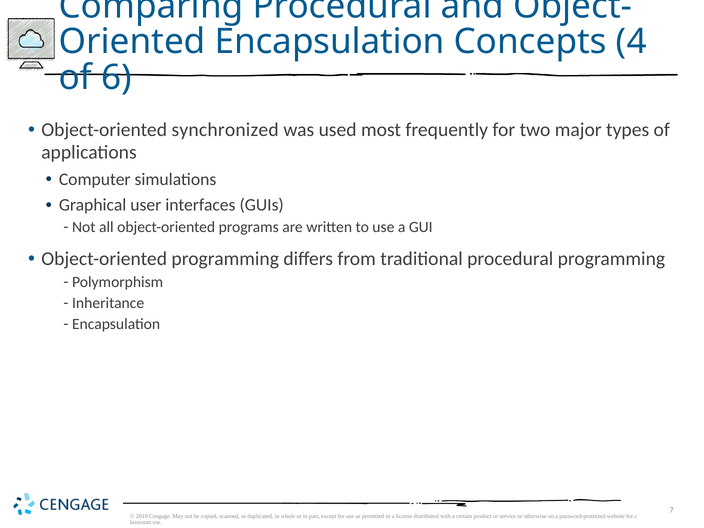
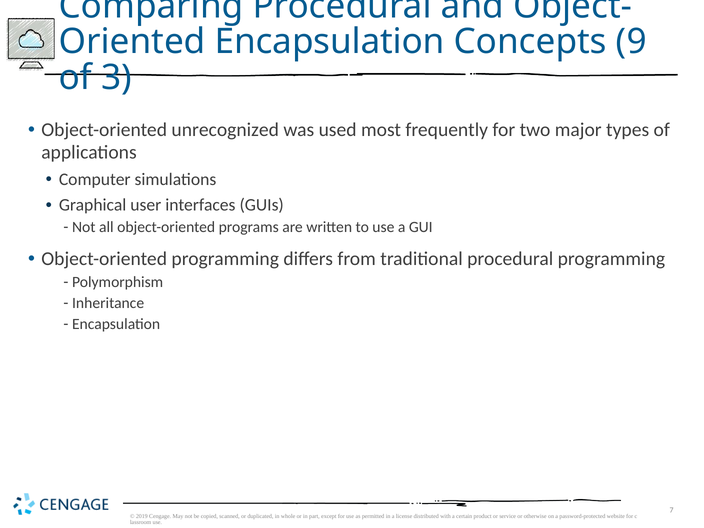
4: 4 -> 9 (631, 42)
6: 6 -> 3 (116, 78)
synchronized: synchronized -> unrecognized (225, 130)
